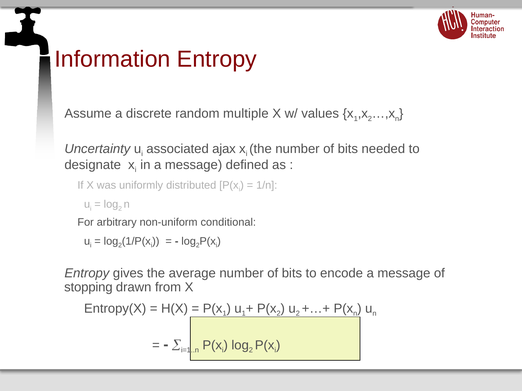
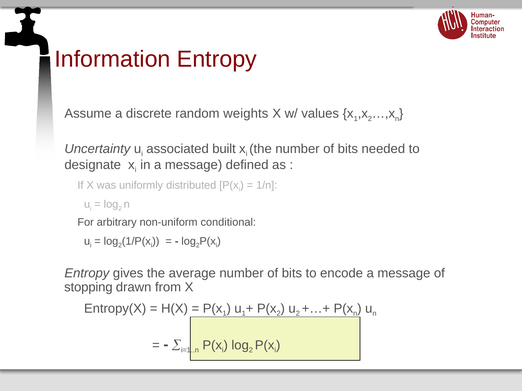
multiple: multiple -> weights (246, 114)
ajax: ajax -> built (224, 149)
